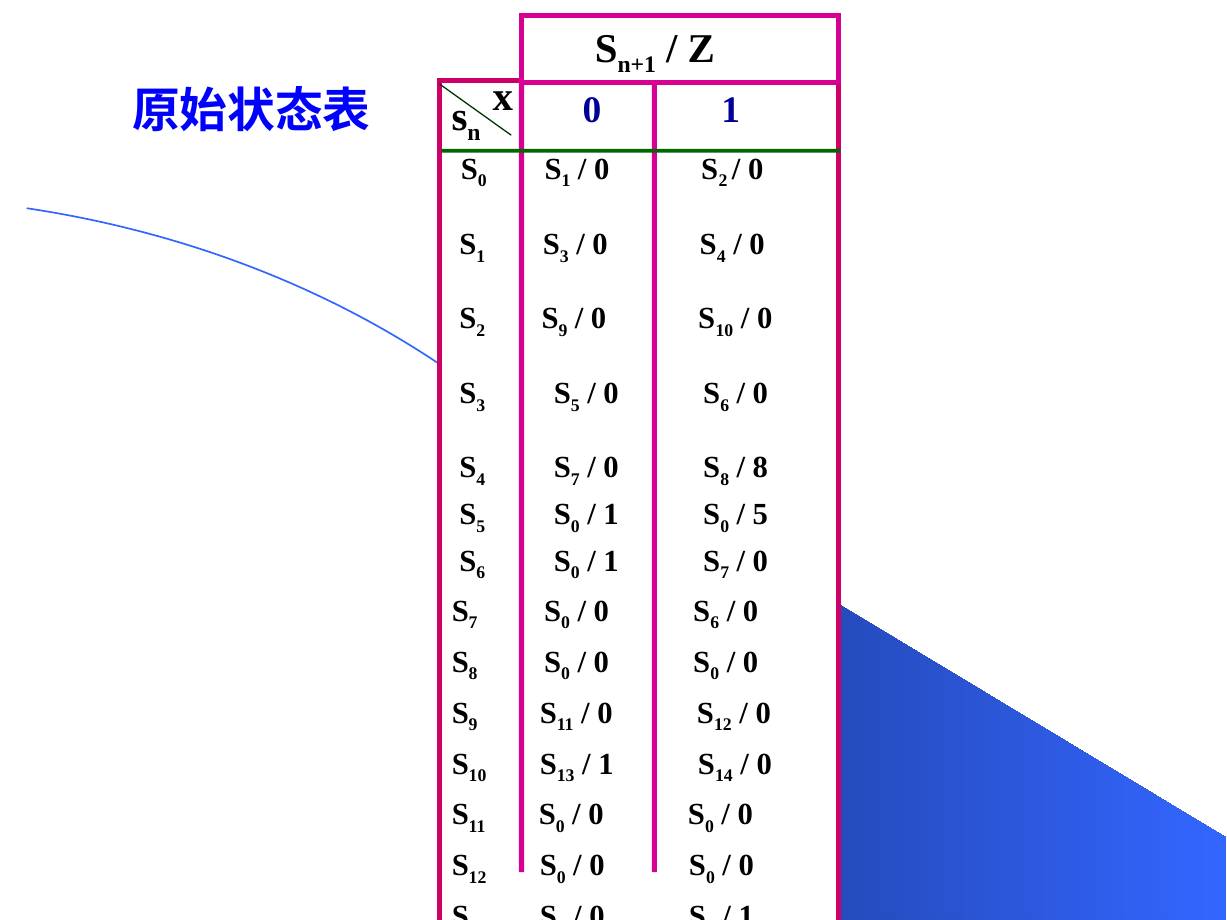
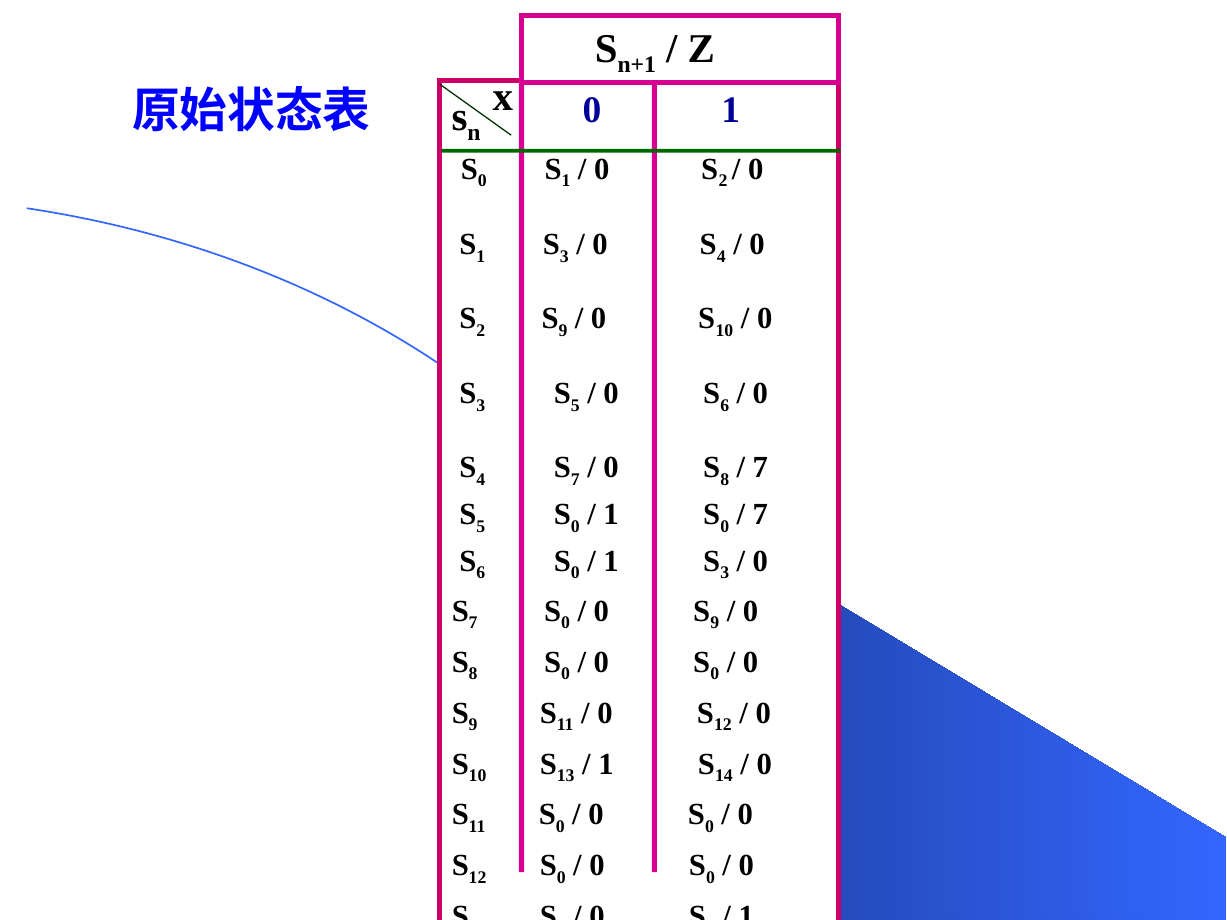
8: 8 -> 7 (760, 468)
5: 5 -> 7 (760, 514)
7: 7 -> 3 (725, 573)
6: 6 -> 9 (715, 623)
